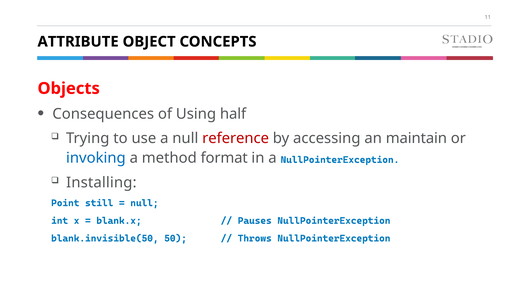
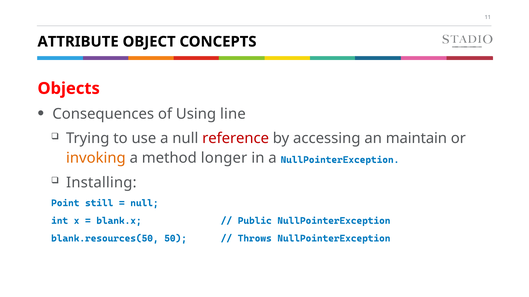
half: half -> line (233, 114)
invoking colour: blue -> orange (96, 158)
format: format -> longer (224, 158)
Pauses: Pauses -> Public (255, 221)
blank.invisible(50: blank.invisible(50 -> blank.resources(50 (105, 239)
